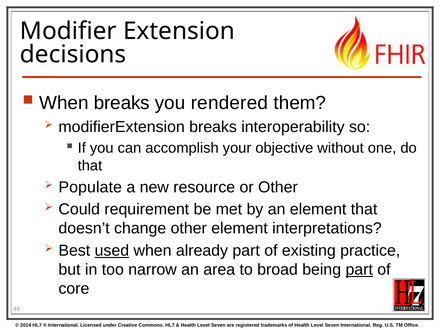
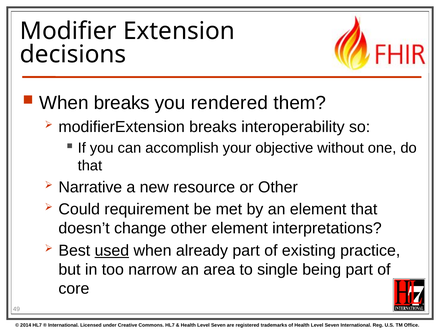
Populate: Populate -> Narrative (90, 187)
broad: broad -> single (278, 270)
part underline: present -> none (359, 270)
